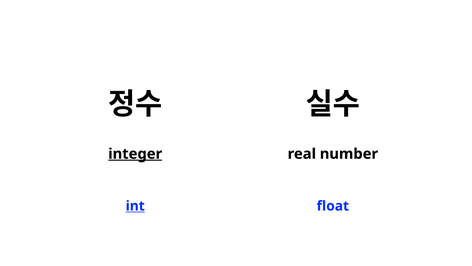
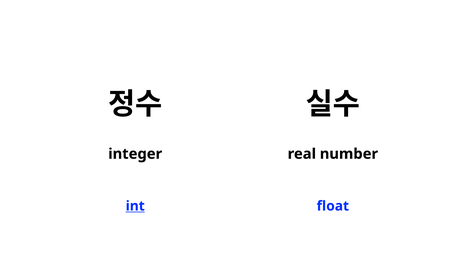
integer underline: present -> none (135, 154)
